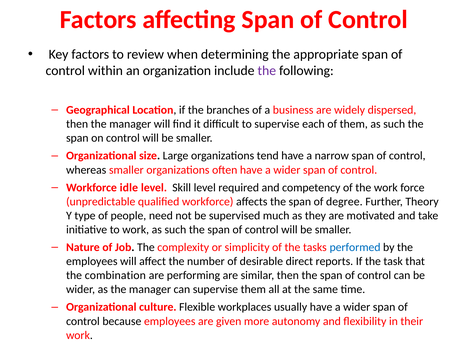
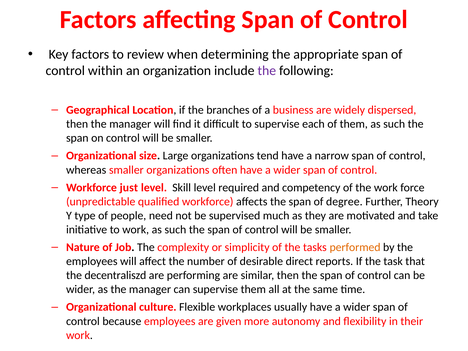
idle: idle -> just (129, 188)
performed colour: blue -> orange (355, 247)
combination: combination -> decentraliszd (115, 275)
